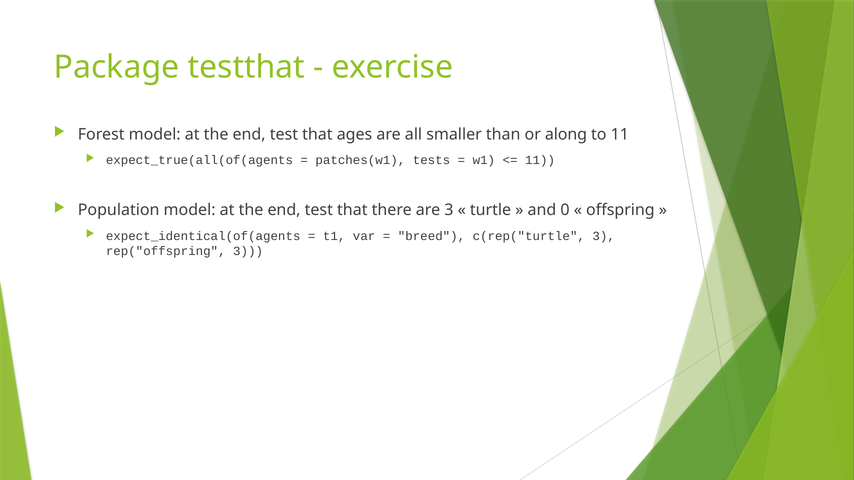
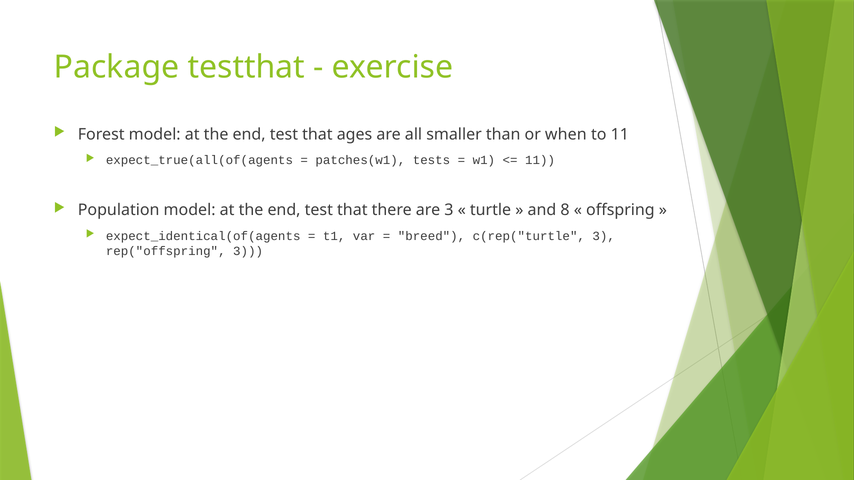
along: along -> when (566, 134)
0: 0 -> 8 (565, 210)
